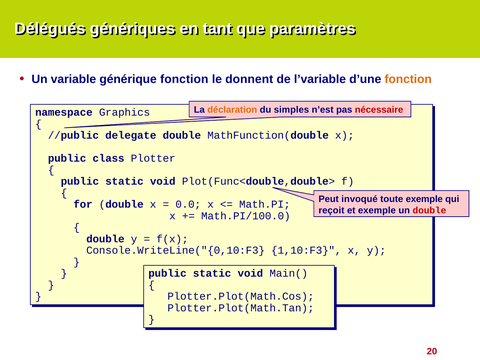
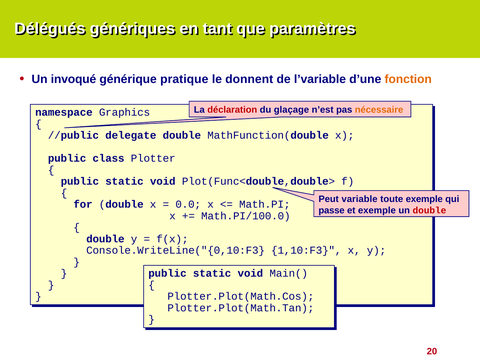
variable: variable -> invoqué (74, 79)
générique fonction: fonction -> pratique (184, 79)
déclaration colour: orange -> red (232, 110)
simples: simples -> glaçage (291, 110)
nécessaire colour: red -> orange (379, 110)
invoqué: invoqué -> variable (360, 199)
reçoit: reçoit -> passe (332, 210)
